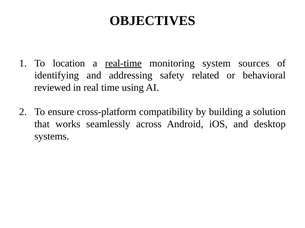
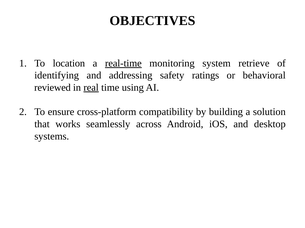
sources: sources -> retrieve (254, 63)
related: related -> ratings (206, 76)
real underline: none -> present (91, 88)
